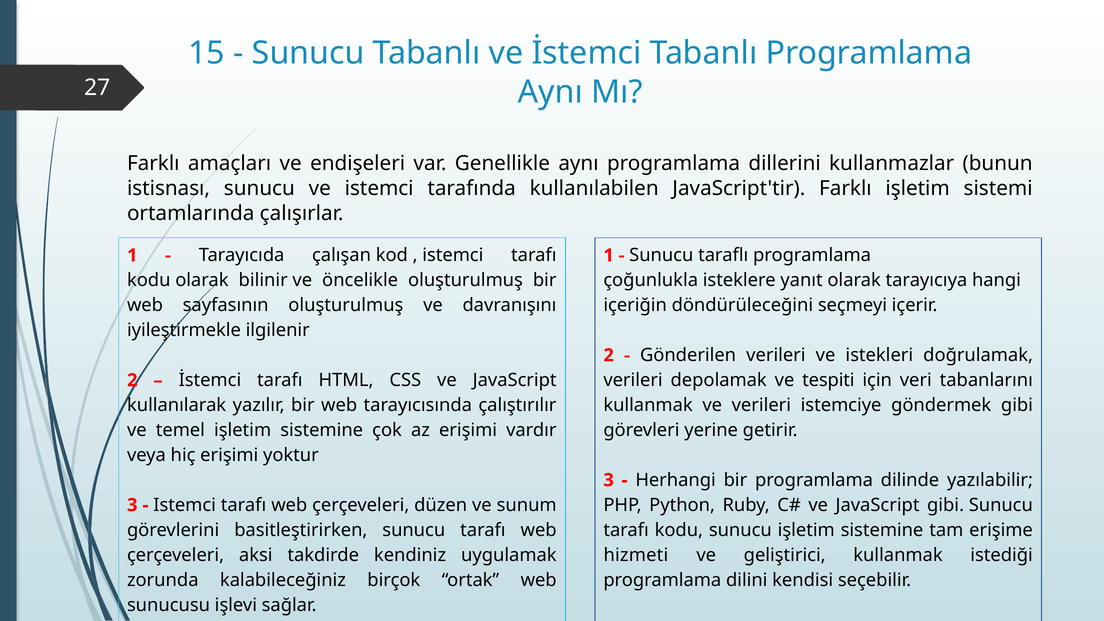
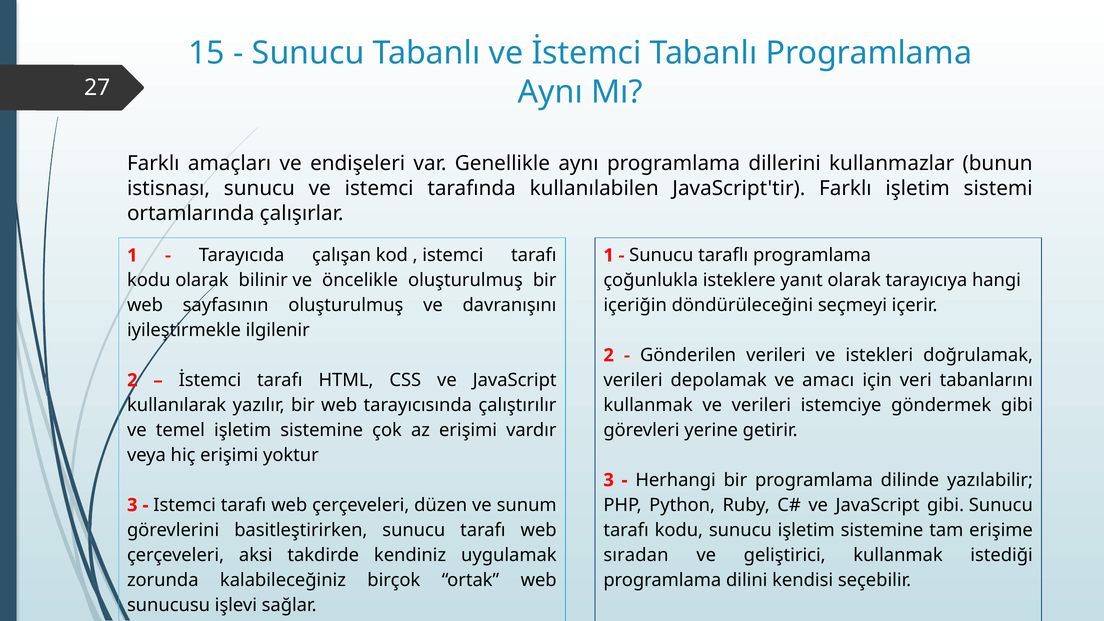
tespiti: tespiti -> amacı (828, 380)
hizmeti: hizmeti -> sıradan (636, 555)
